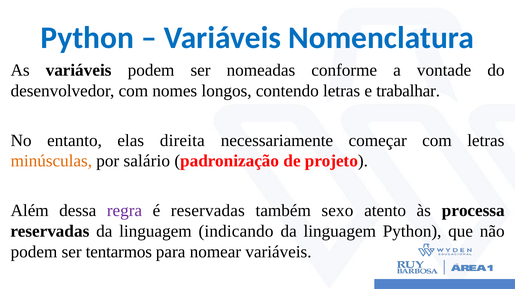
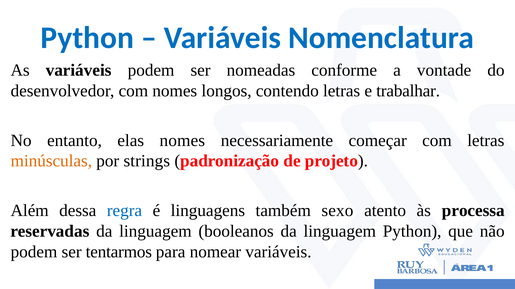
elas direita: direita -> nomes (182, 141)
salário: salário -> strings (147, 161)
regra colour: purple -> blue (124, 211)
é reservadas: reservadas -> linguagens (208, 211)
indicando: indicando -> booleanos (236, 232)
